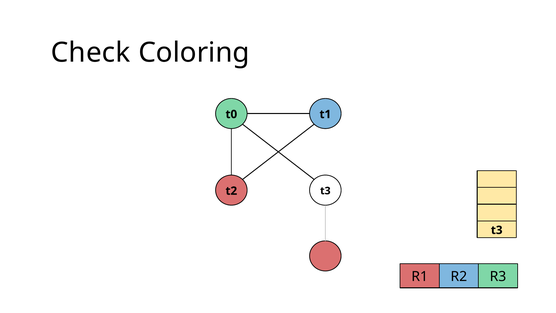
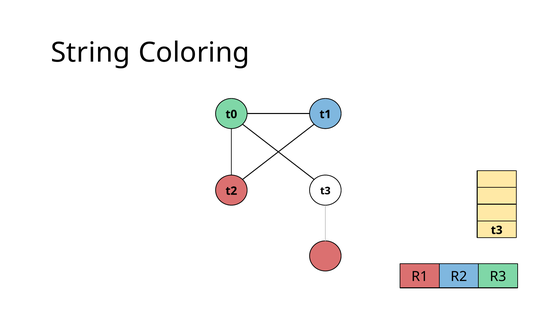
Check: Check -> String (91, 53)
